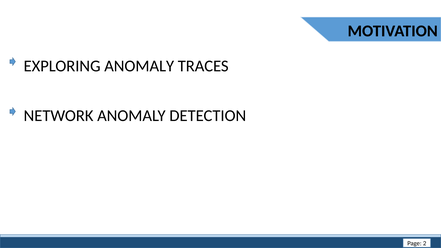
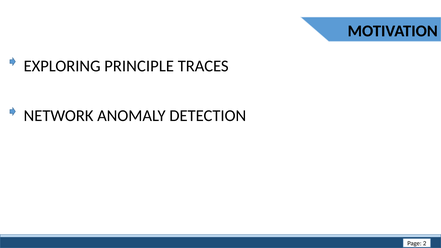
EXPLORING ANOMALY: ANOMALY -> PRINCIPLE (139, 66)
